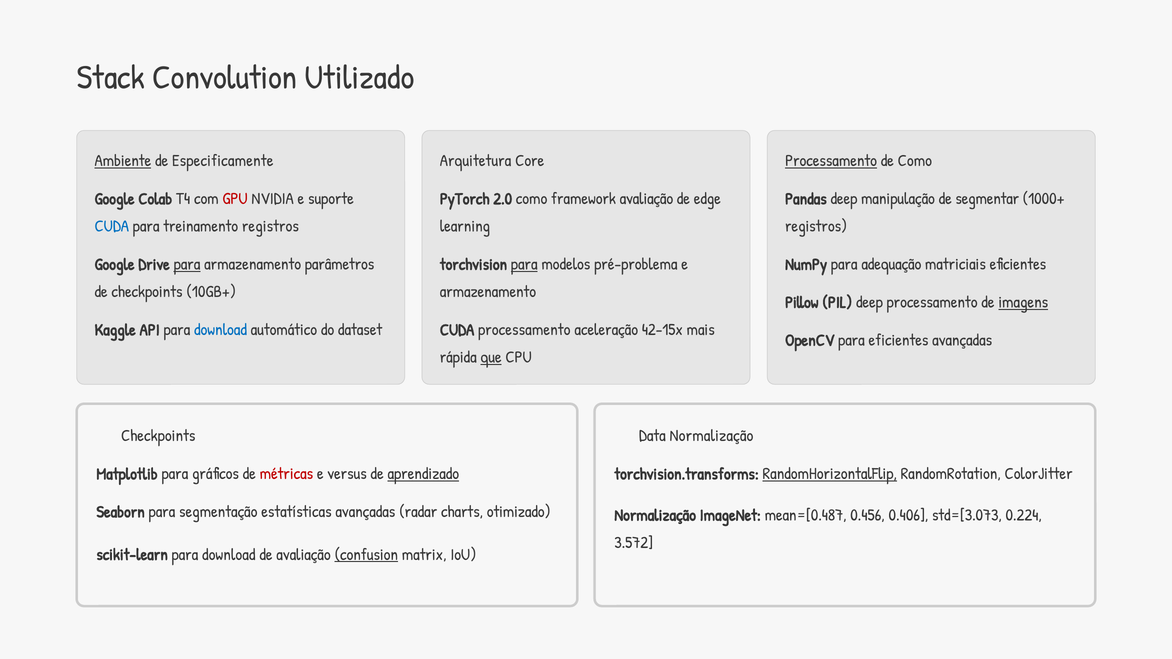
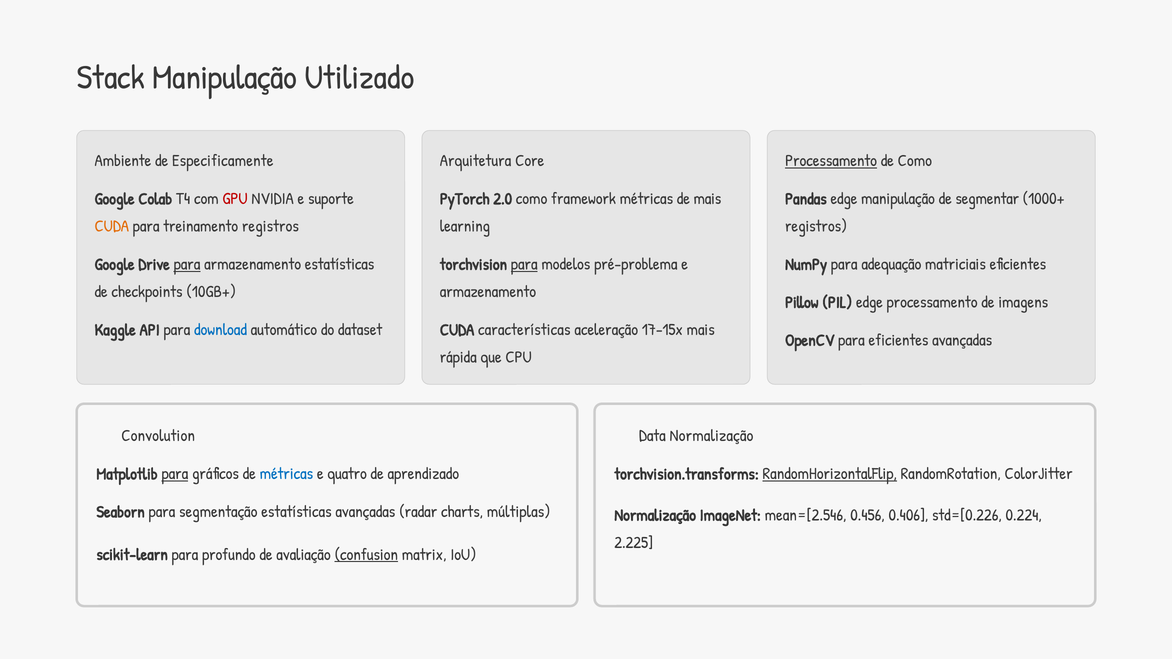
Stack Convolution: Convolution -> Manipulação (225, 78)
Ambiente underline: present -> none (123, 161)
framework avaliação: avaliação -> métricas (646, 199)
de edge: edge -> mais (707, 199)
Pandas deep: deep -> edge (844, 199)
CUDA colour: blue -> orange (112, 226)
armazenamento parâmetros: parâmetros -> estatísticas (340, 264)
PIL deep: deep -> edge (869, 302)
imagens underline: present -> none (1023, 302)
CUDA processamento: processamento -> características (524, 330)
42-15x: 42-15x -> 17-15x (662, 330)
que underline: present -> none (491, 357)
Checkpoints: Checkpoints -> Convolution (158, 436)
para underline: none -> present (175, 474)
métricas colour: red -> blue (286, 474)
versus: versus -> quatro (347, 474)
aprendizado underline: present -> none (423, 474)
otimizado: otimizado -> múltiplas (519, 512)
mean=[0.487: mean=[0.487 -> mean=[2.546 (806, 515)
std=[3.073: std=[3.073 -> std=[0.226 (967, 515)
3.572: 3.572 -> 2.225 (634, 543)
scikit-learn para download: download -> profundo (229, 555)
